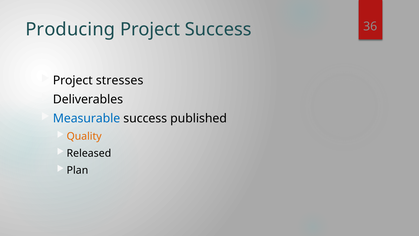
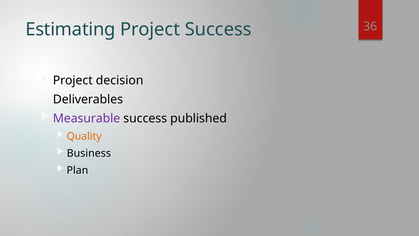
Producing: Producing -> Estimating (70, 29)
stresses: stresses -> decision (120, 80)
Measurable colour: blue -> purple (87, 118)
Released: Released -> Business (89, 153)
